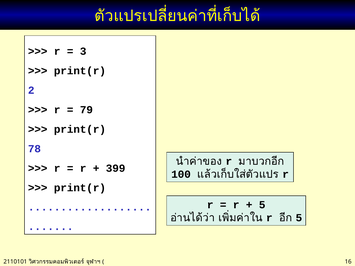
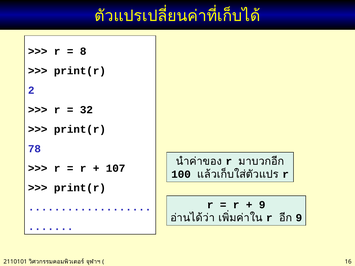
3: 3 -> 8 (83, 51)
79: 79 -> 32 (86, 110)
399: 399 -> 107 (116, 168)
5: 5 -> 9 (262, 205)
5: 5 -> 9 (299, 218)
